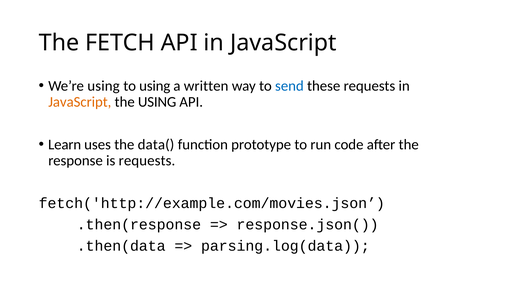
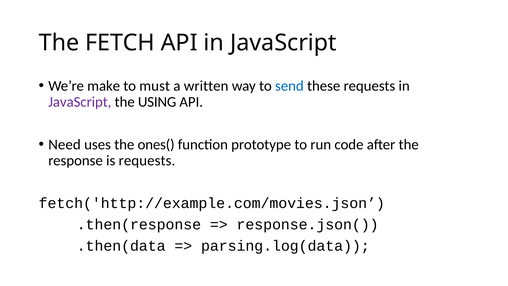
We’re using: using -> make (104, 86)
to using: using -> must (155, 86)
JavaScript colour: orange -> purple (80, 102)
Learn: Learn -> Need (65, 144)
data(: data( -> ones( (156, 144)
